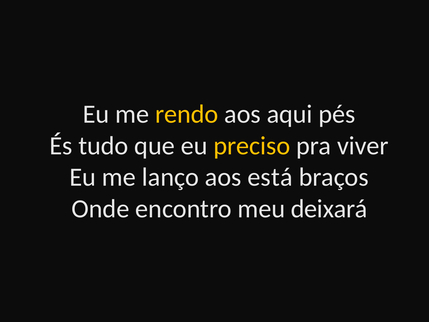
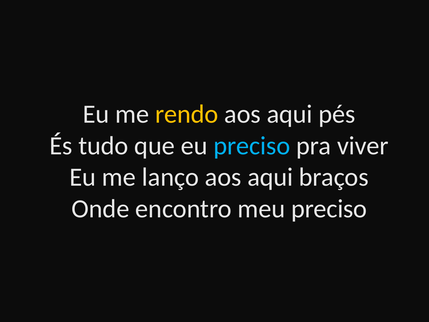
preciso colour: yellow -> light blue (252, 146)
lanço aos está: está -> aqui (270, 177)
meu deixará: deixará -> preciso (329, 209)
